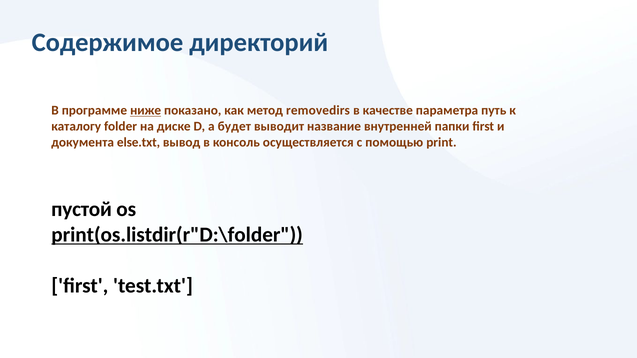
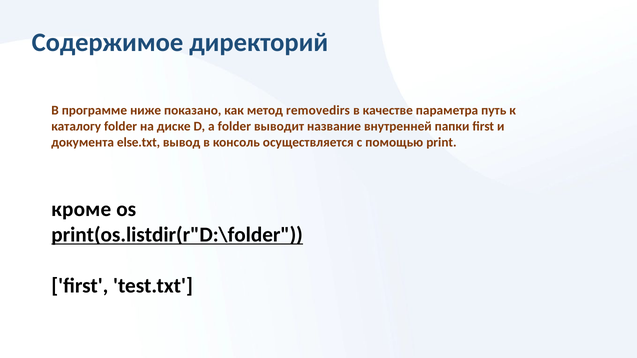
ниже underline: present -> none (146, 111)
а будет: будет -> folder (234, 127)
пустой: пустой -> кроме (81, 210)
